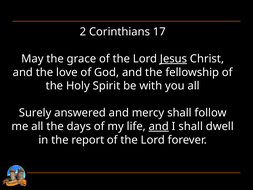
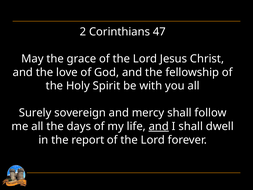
17: 17 -> 47 (159, 32)
Jesus underline: present -> none (174, 59)
answered: answered -> sovereign (80, 113)
